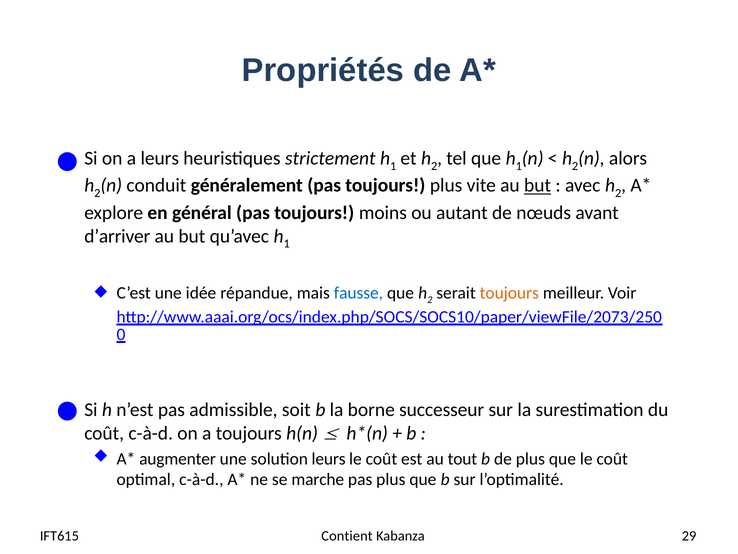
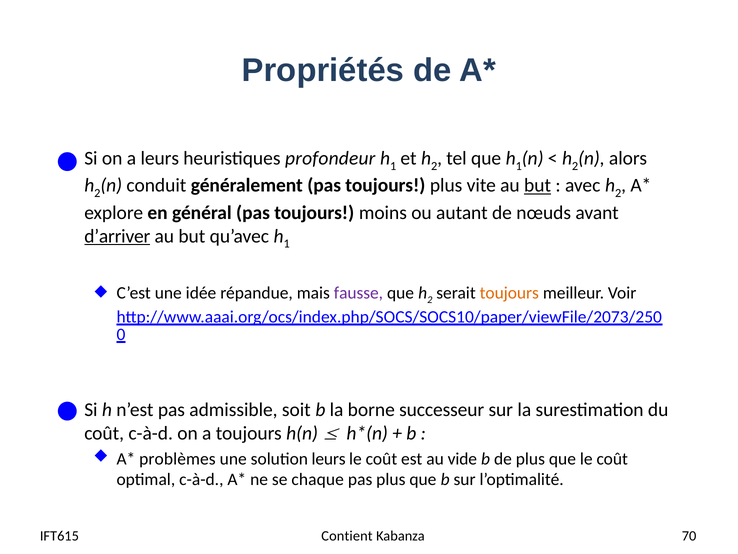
strictement: strictement -> profondeur (330, 158)
d’arriver underline: none -> present (117, 236)
fausse colour: blue -> purple (358, 293)
augmenter: augmenter -> problèmes (177, 458)
tout: tout -> vide (462, 458)
marche: marche -> chaque (318, 479)
29: 29 -> 70 (689, 535)
